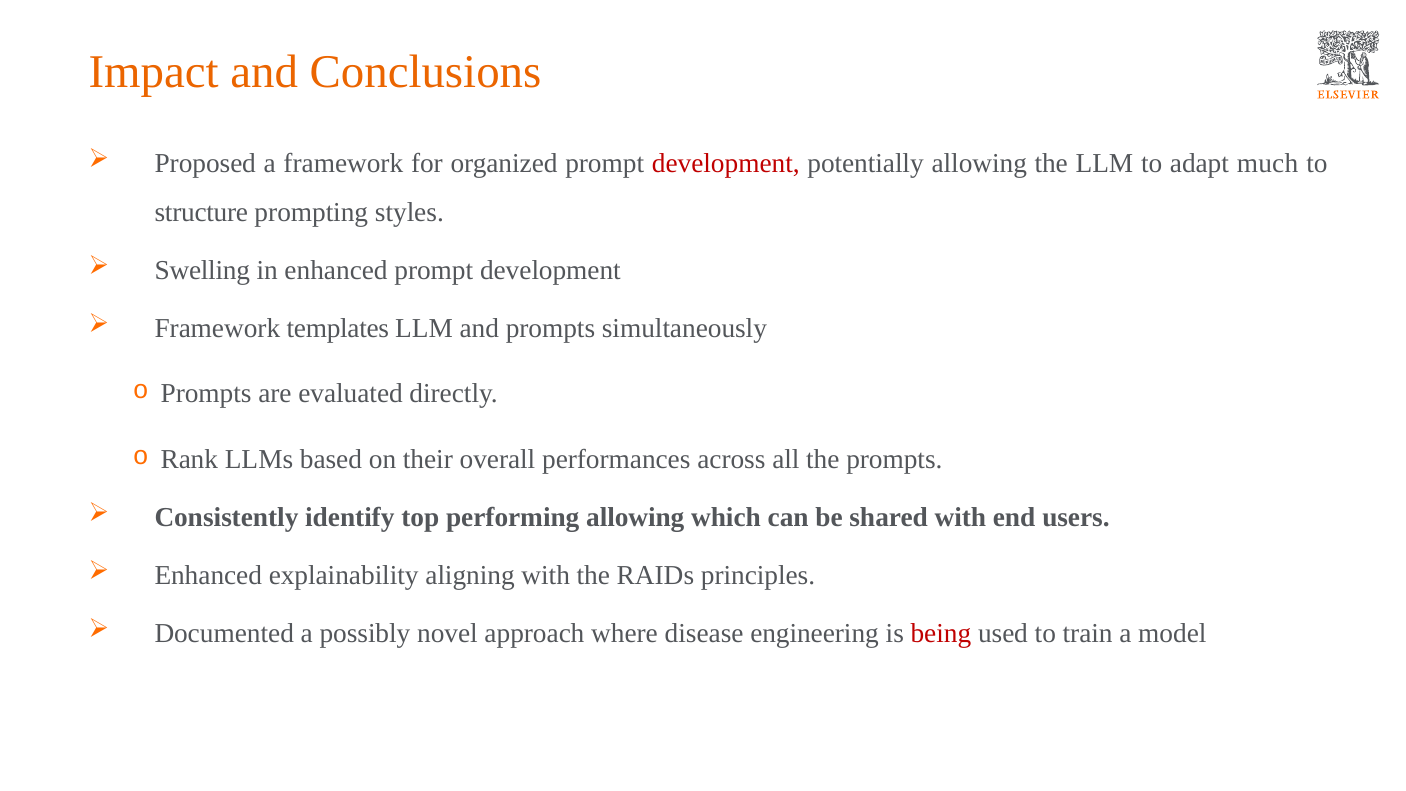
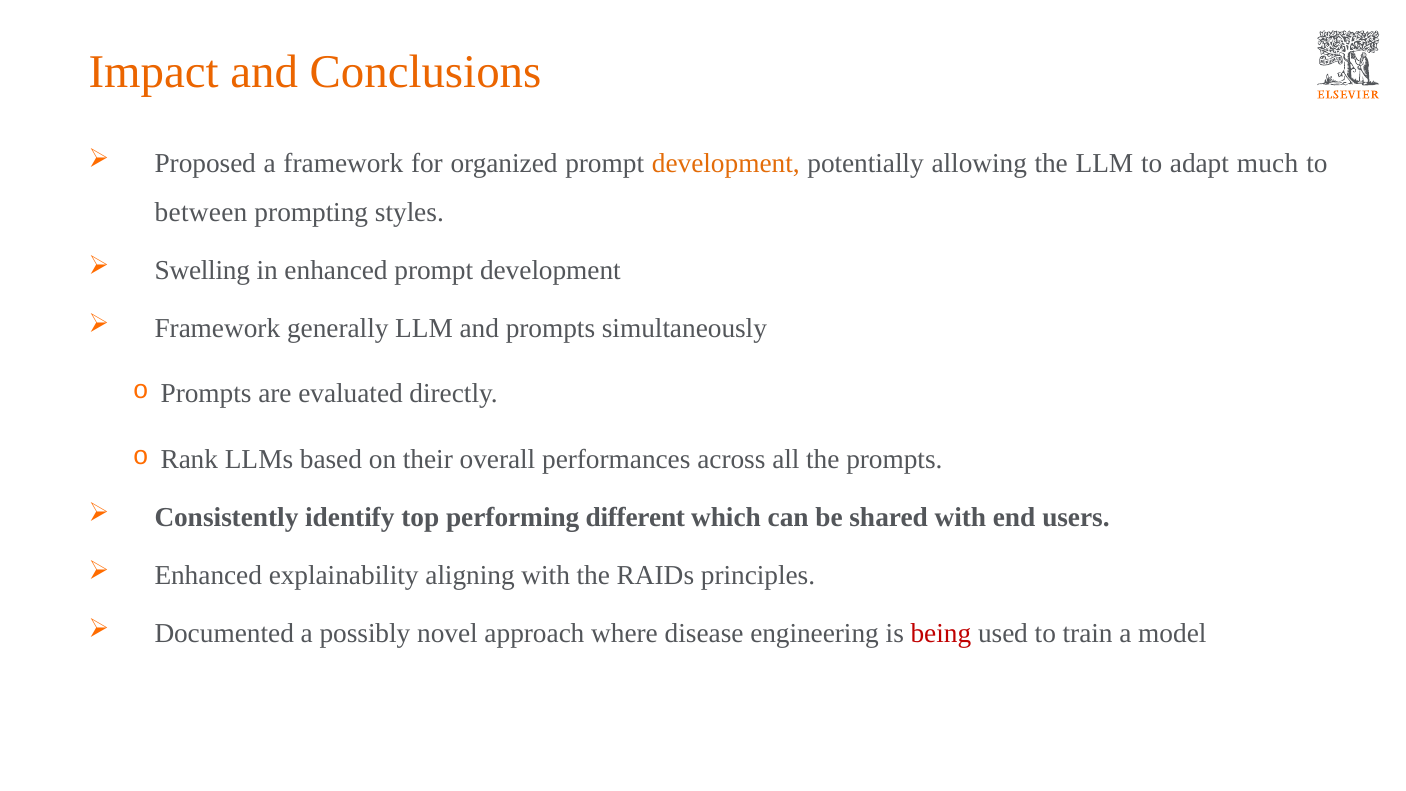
development colour: red -> orange (726, 163)
structure: structure -> between (201, 212)
templates: templates -> generally (338, 328)
performing allowing: allowing -> different (635, 517)
